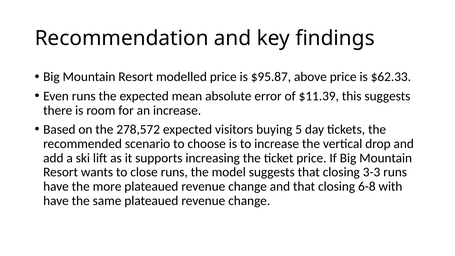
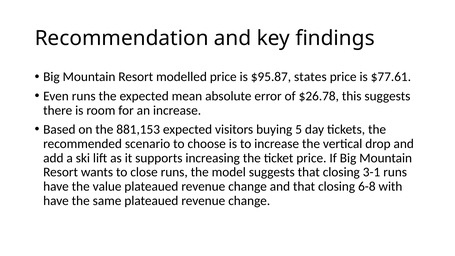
above: above -> states (310, 77)
$62.33: $62.33 -> $77.61 (391, 77)
$11.39: $11.39 -> $26.78 (319, 96)
278,572: 278,572 -> 881,153 (138, 129)
3-3: 3-3 -> 3-1 (372, 172)
more: more -> value (107, 187)
